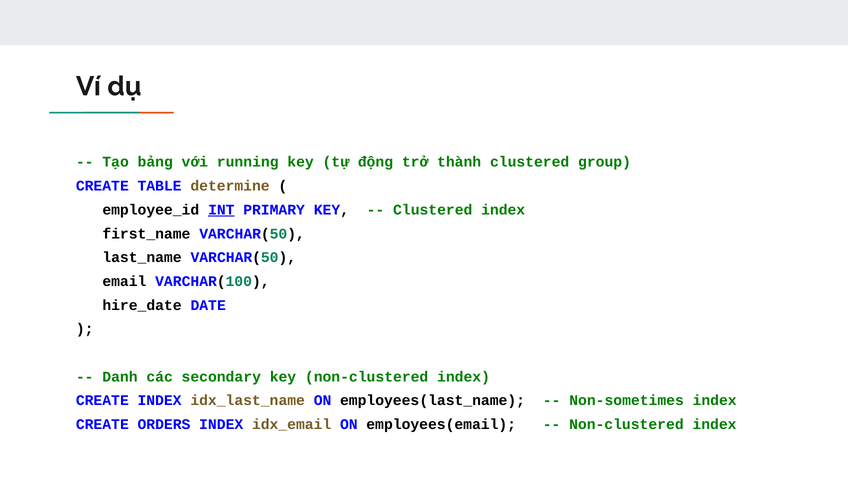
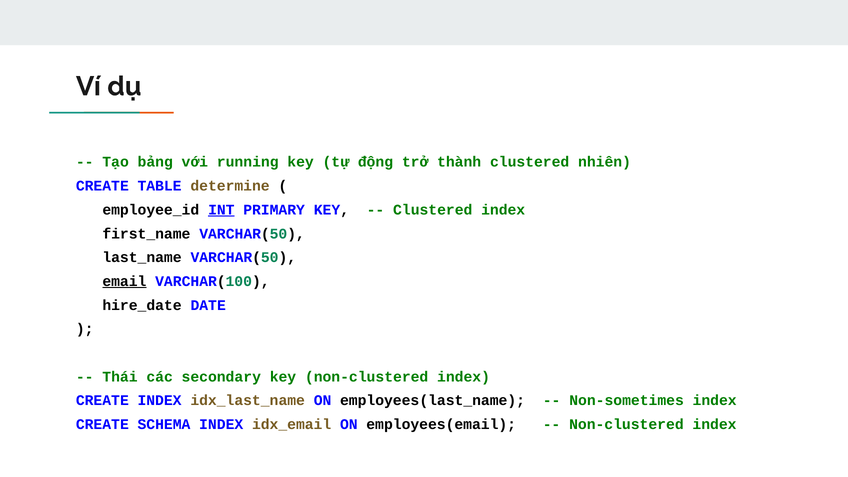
group: group -> nhiên (605, 162)
email underline: none -> present (124, 281)
Danh: Danh -> Thái (120, 377)
ORDERS: ORDERS -> SCHEMA (164, 424)
